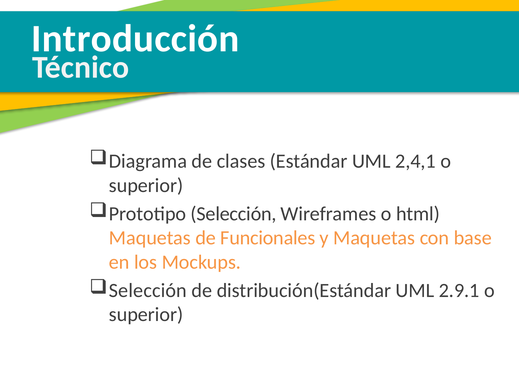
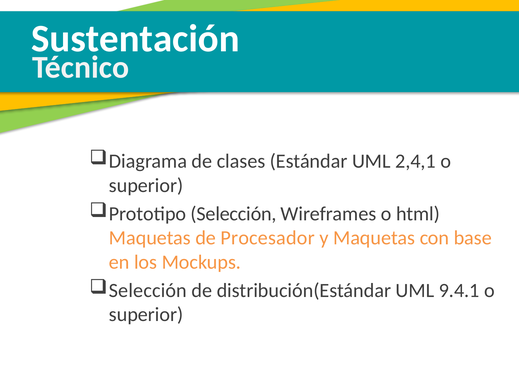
Introducción: Introducción -> Sustentación (135, 39)
Funcionales: Funcionales -> Procesador (268, 238)
2.9.1: 2.9.1 -> 9.4.1 (459, 291)
